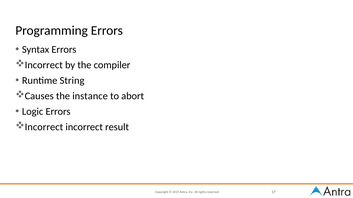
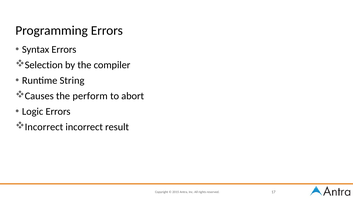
Incorrect: Incorrect -> Selection (44, 65)
instance: instance -> perform (90, 96)
